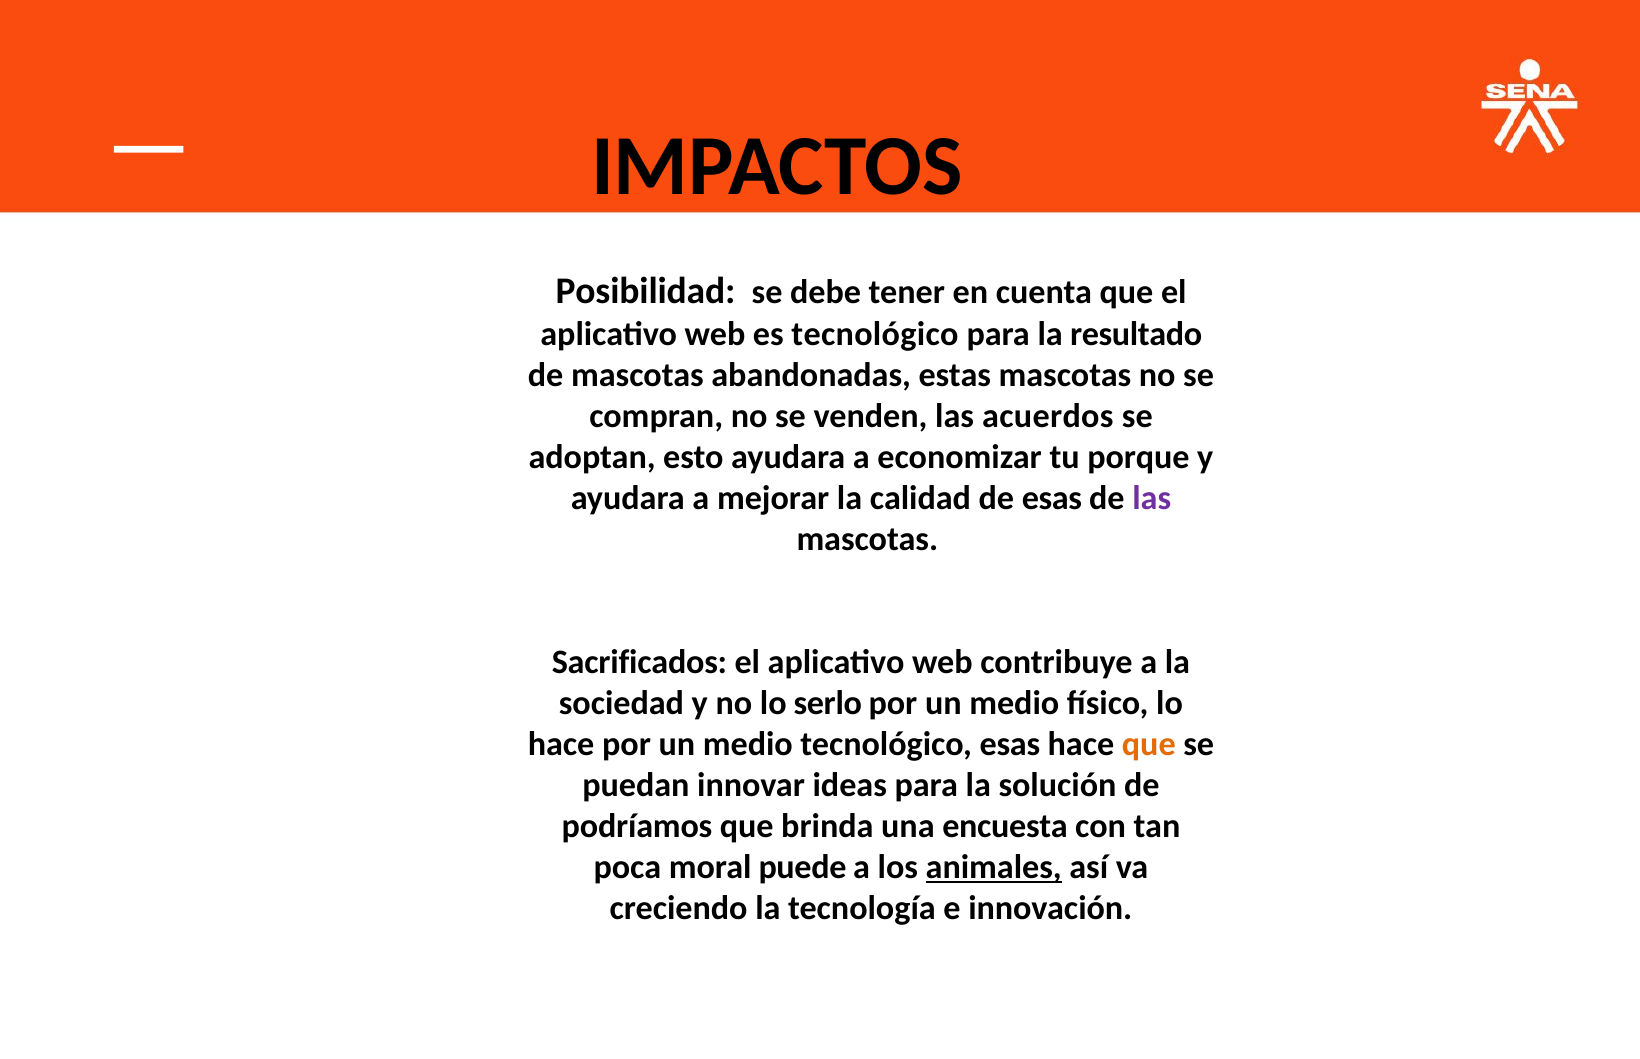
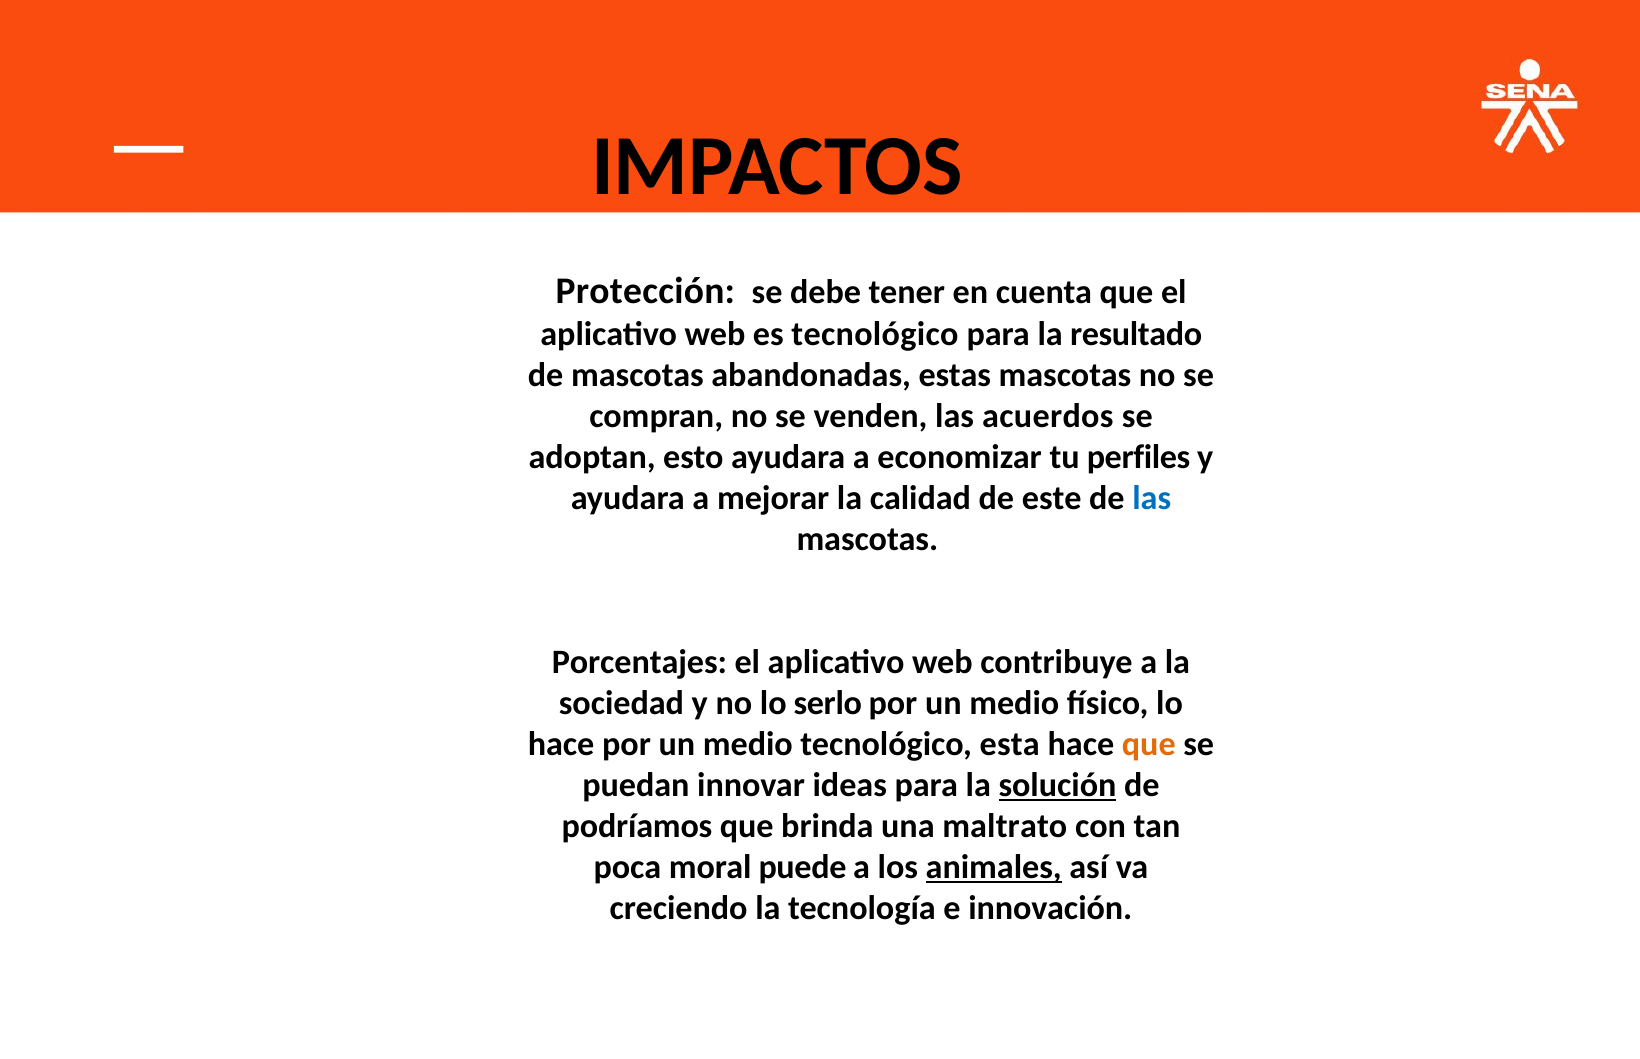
Posibilidad: Posibilidad -> Protección (645, 291)
porque: porque -> perfiles (1139, 457)
de esas: esas -> este (1052, 498)
las colour: purple -> blue (1152, 498)
Sacrificados: Sacrificados -> Porcentajes (639, 662)
tecnológico esas: esas -> esta (1010, 744)
solución underline: none -> present (1057, 785)
encuesta: encuesta -> maltrato (1005, 826)
